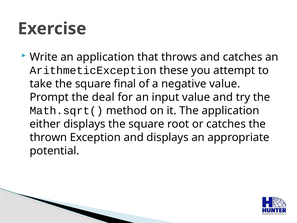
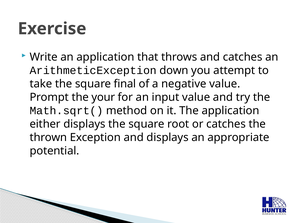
these: these -> down (174, 70)
deal: deal -> your (103, 97)
